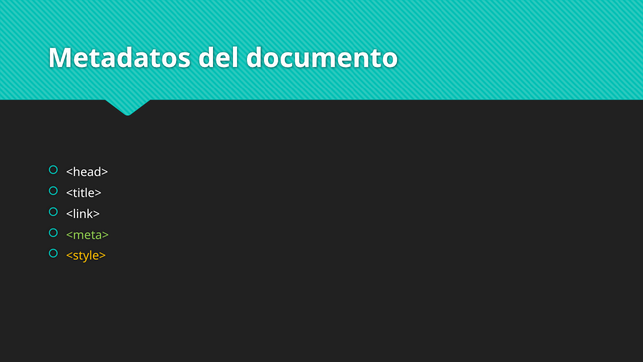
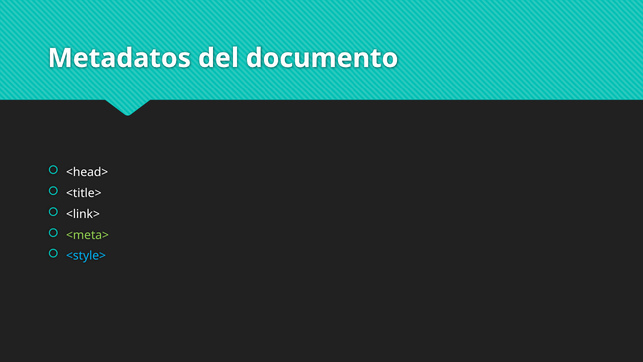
<style> colour: yellow -> light blue (86, 256)
